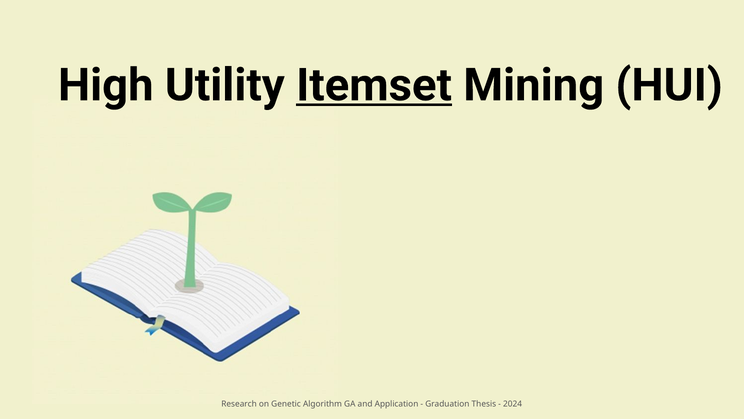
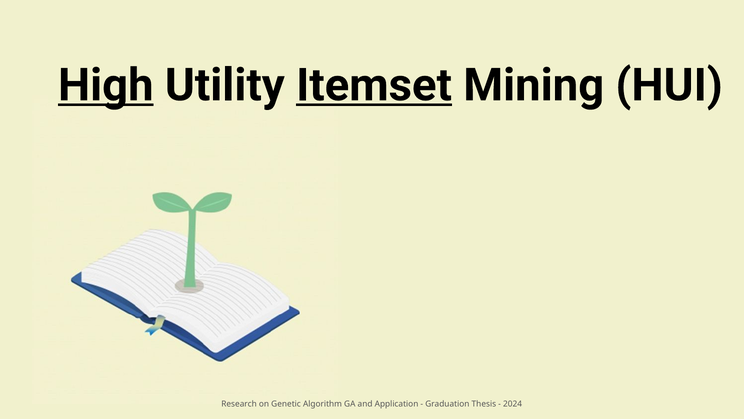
High underline: none -> present (106, 85)
